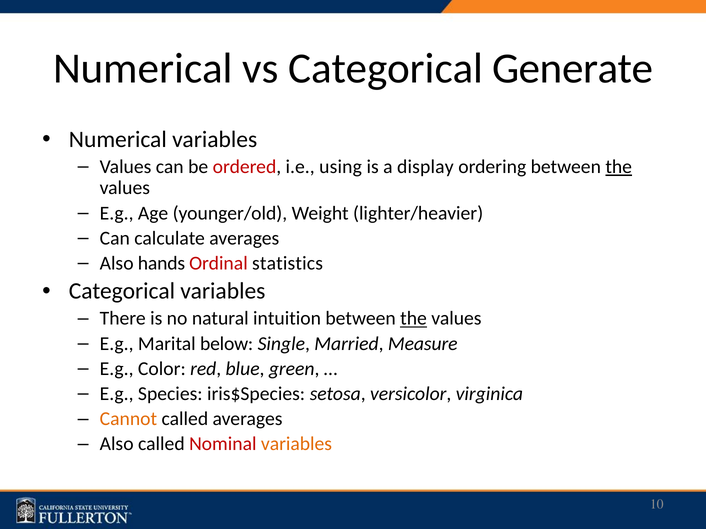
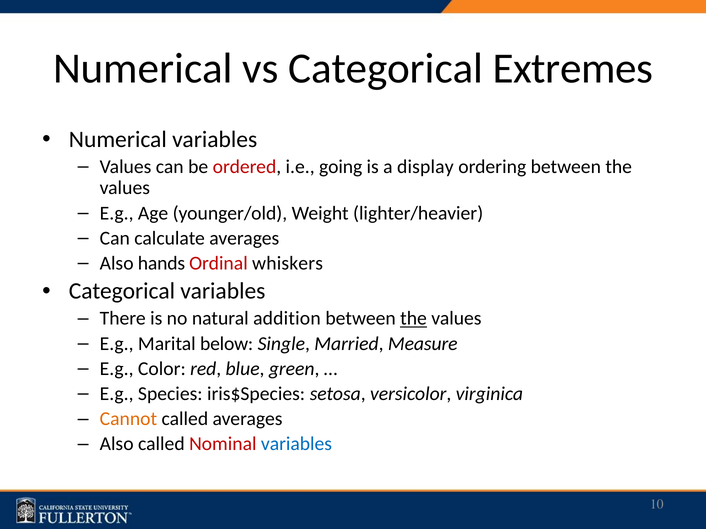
Generate: Generate -> Extremes (573, 68)
using: using -> going (341, 167)
the underline: present -> none (619, 167)
statistics: statistics -> whiskers (288, 263)
intuition: intuition -> addition (287, 319)
variables colour: orange -> blue (296, 444)
